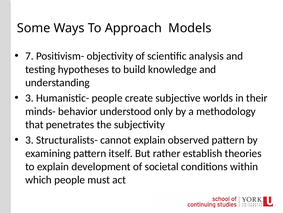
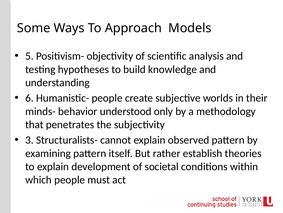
7: 7 -> 5 (29, 56)
3: 3 -> 6 (29, 98)
